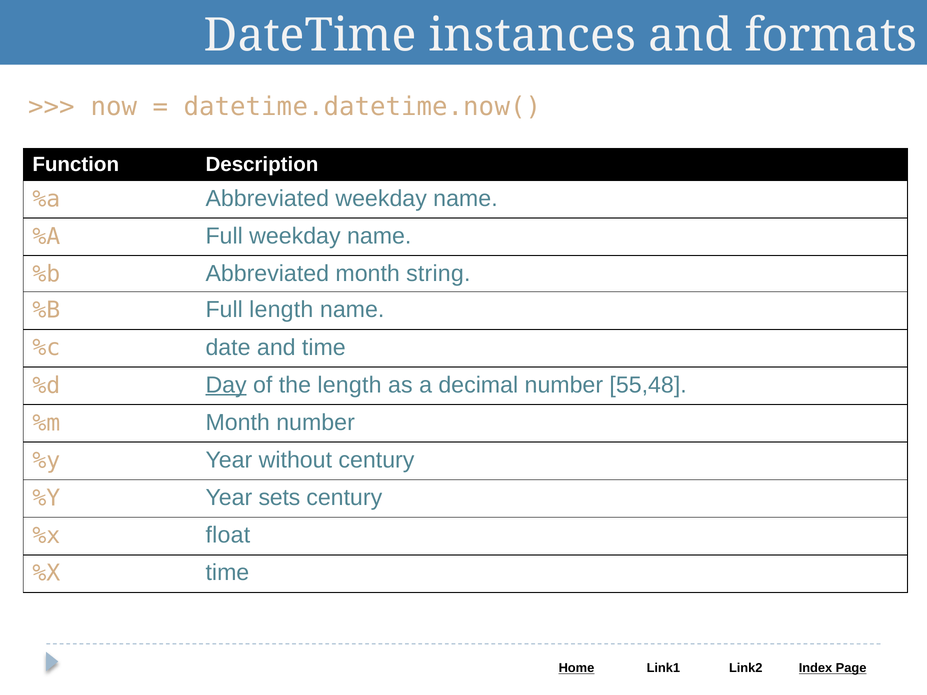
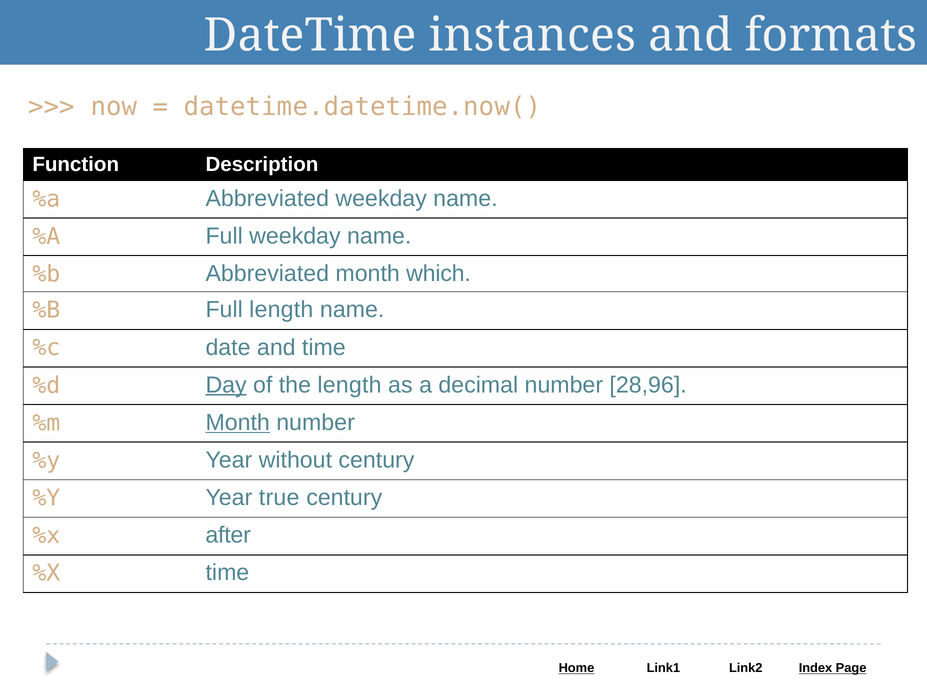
string: string -> which (439, 274)
55,48: 55,48 -> 28,96 (648, 385)
Month underline: none -> present (238, 423)
sets: sets -> true (279, 498)
float: float -> after (228, 535)
